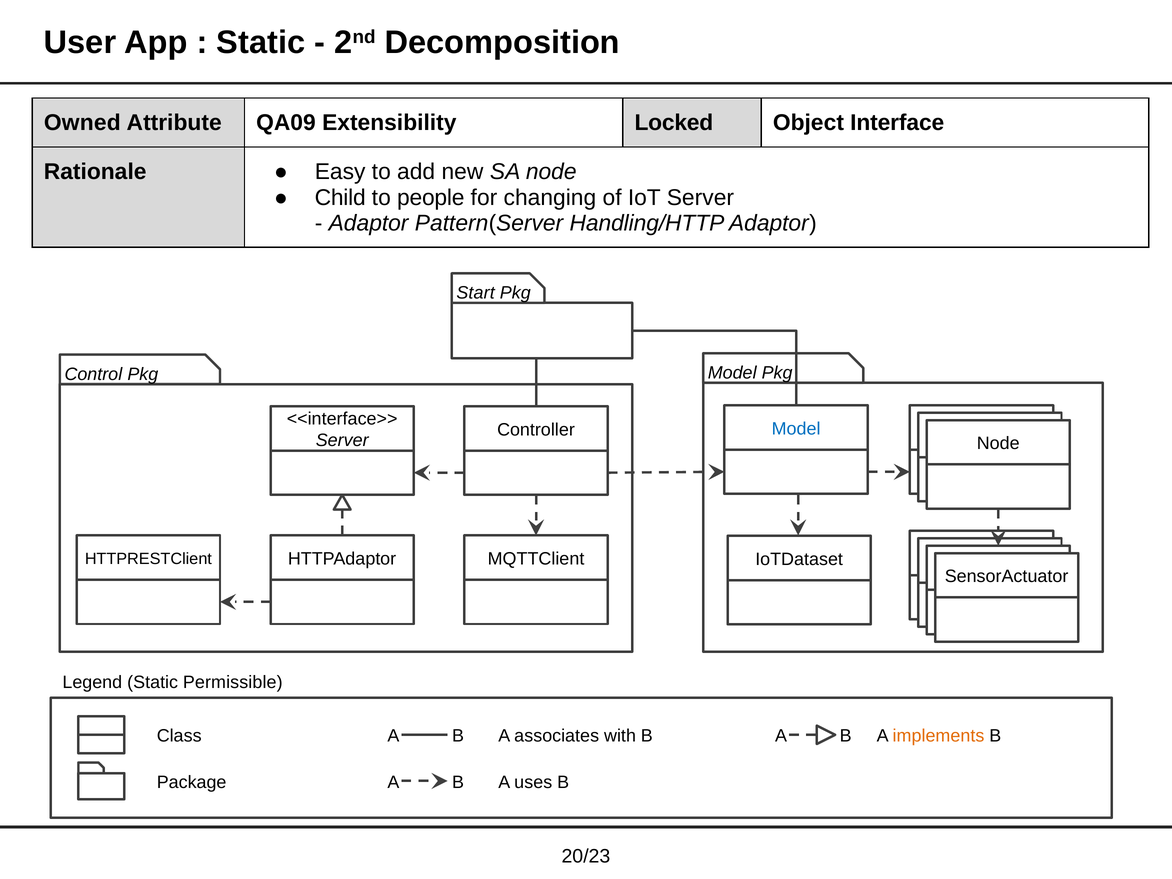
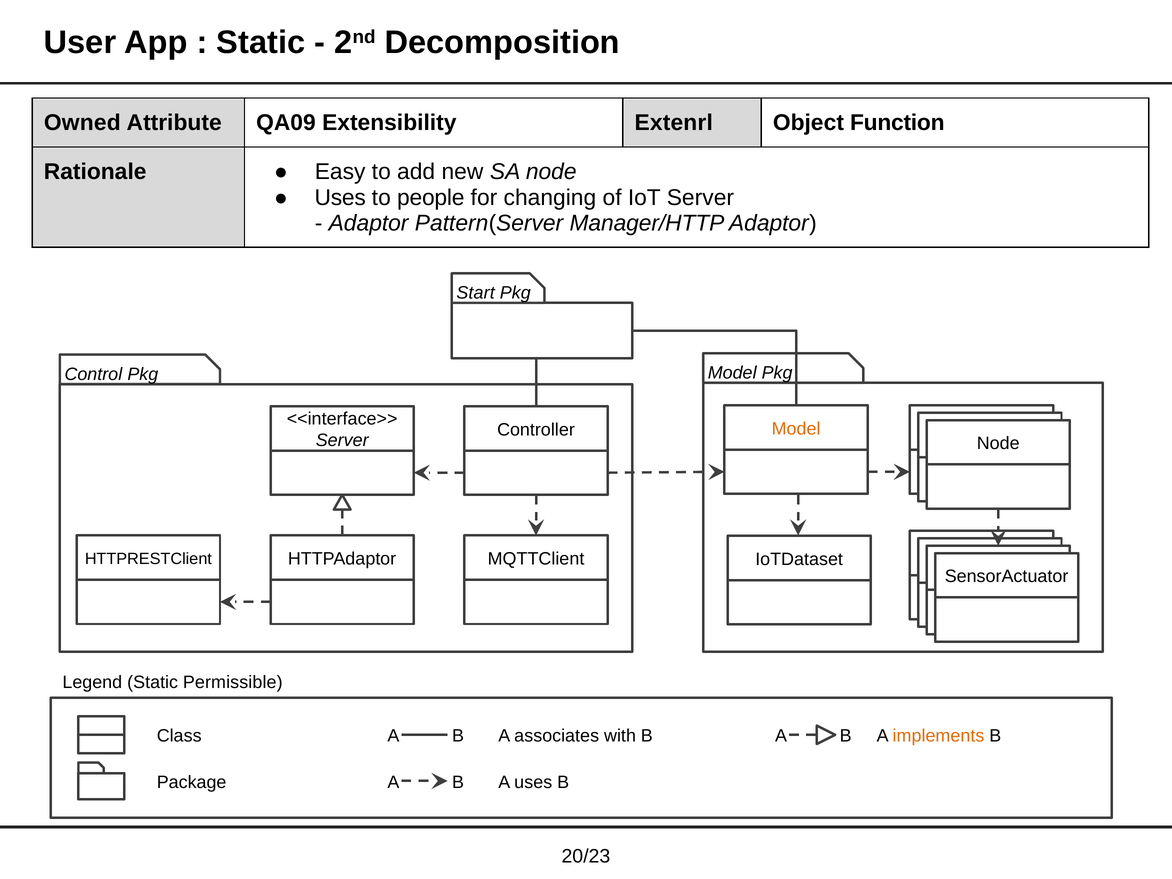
Locked: Locked -> Extenrl (674, 123)
Interface: Interface -> Function (897, 123)
Child: Child -> Uses (340, 198)
Handling/HTTP: Handling/HTTP -> Manager/HTTP (647, 223)
Model colour: blue -> orange (796, 429)
